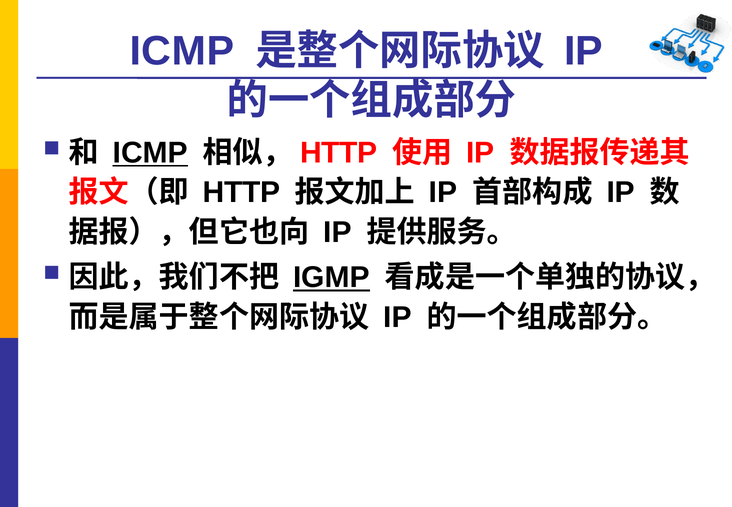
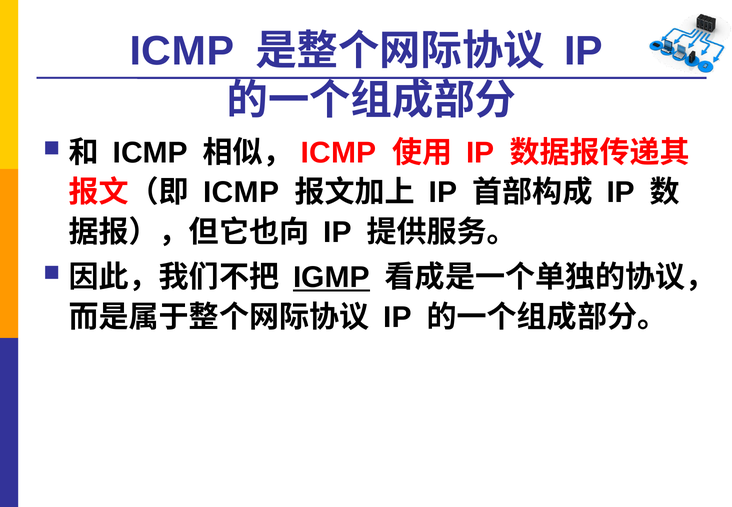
ICMP underline: present -> none (150, 153)
HTTP: HTTP -> ICMP (338, 153)
HTTP: HTTP -> ICMP (241, 192)
